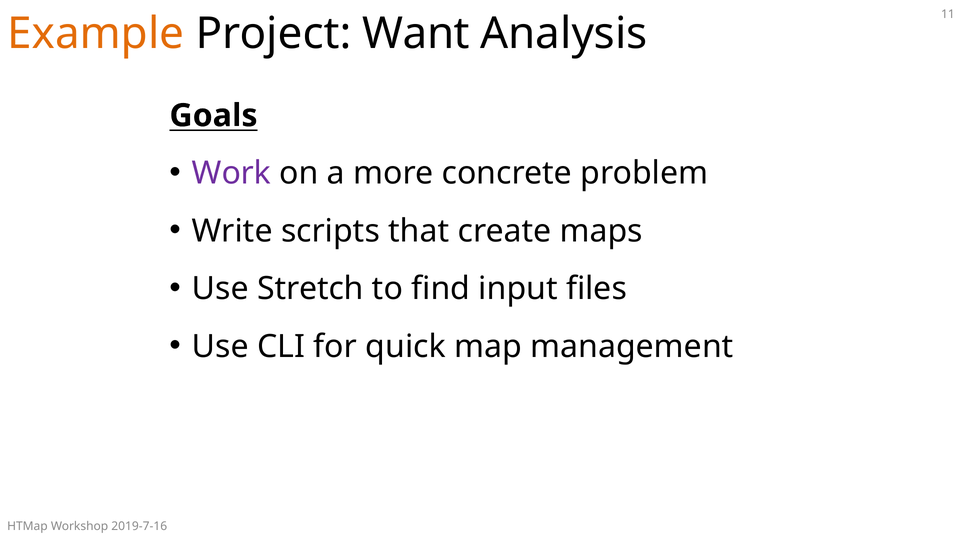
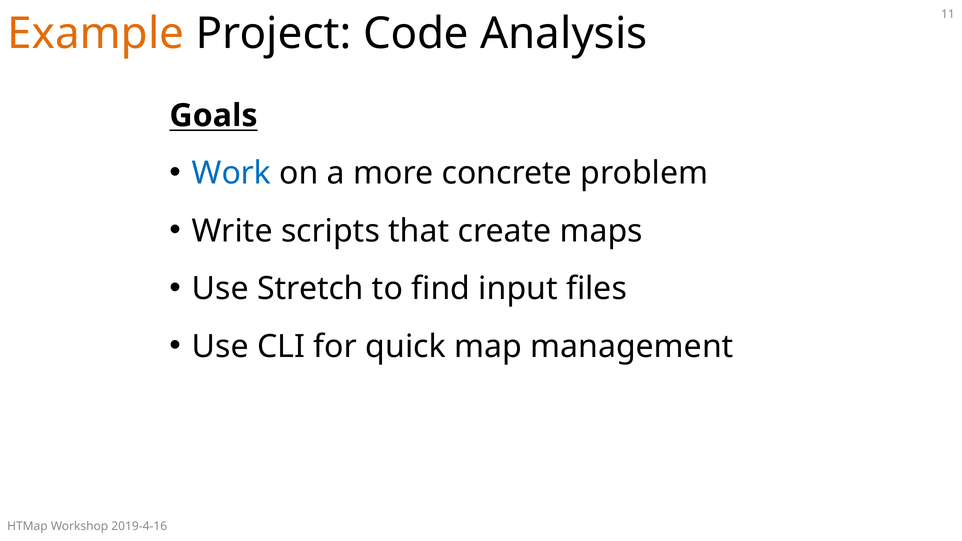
Want: Want -> Code (416, 34)
Work colour: purple -> blue (232, 173)
2019-7-16: 2019-7-16 -> 2019-4-16 (139, 527)
